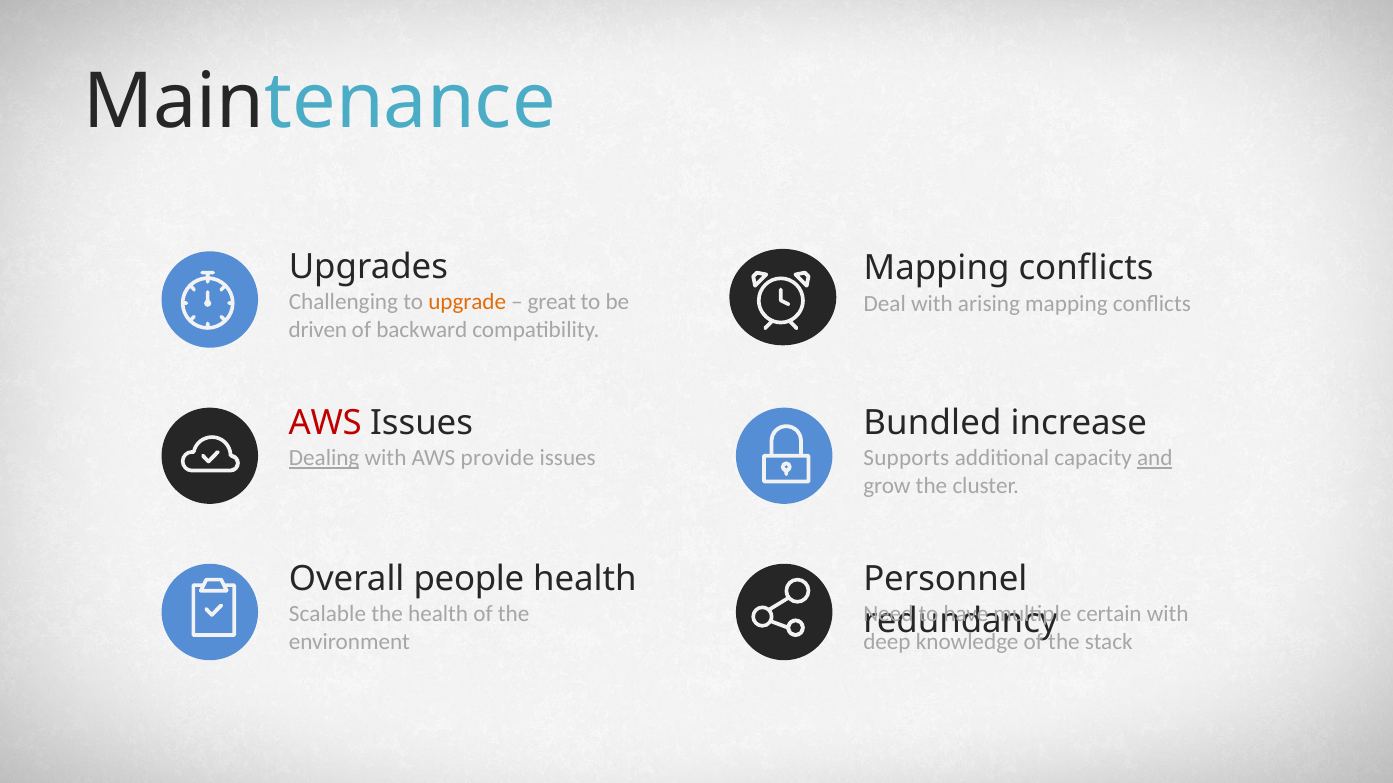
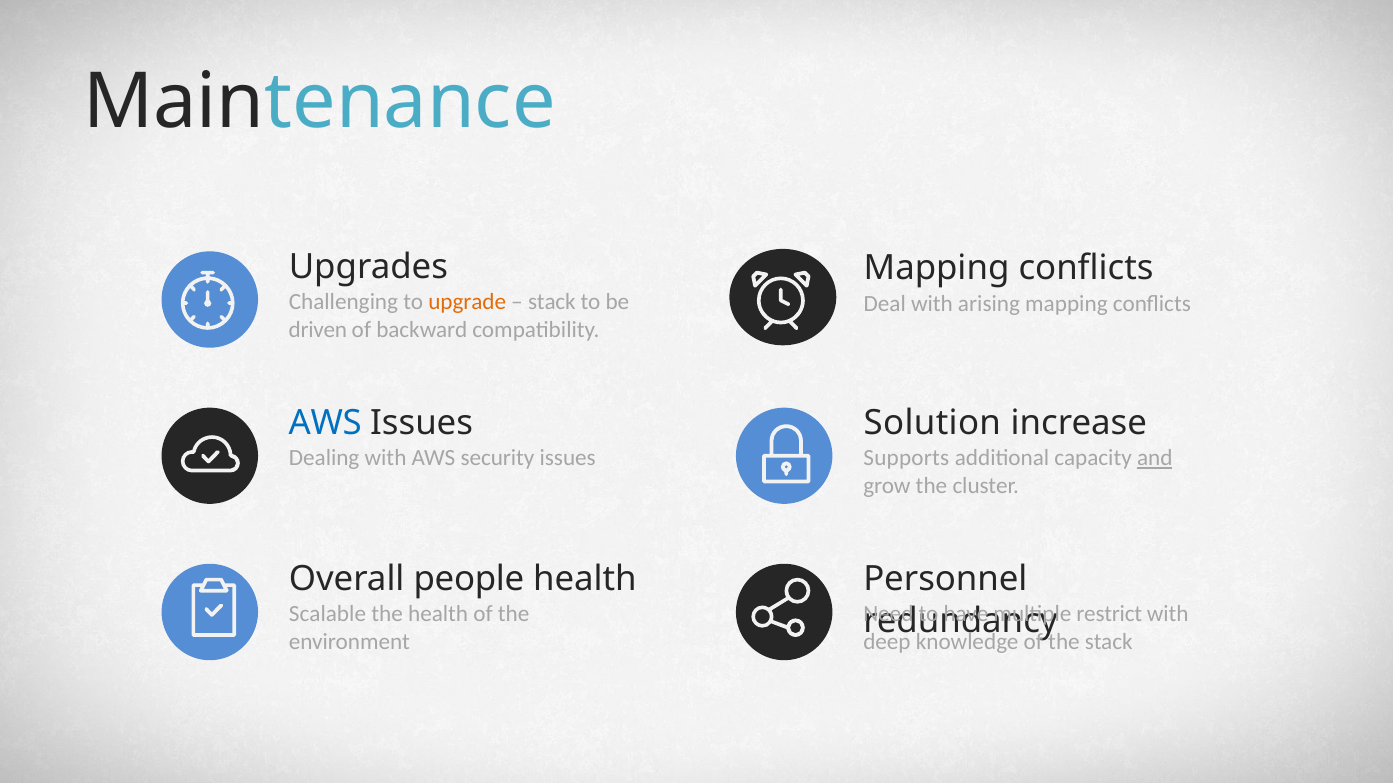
great: great -> stack (552, 302)
AWS colour: red -> blue (325, 424)
Bundled: Bundled -> Solution (932, 424)
Dealing underline: present -> none (324, 458)
provide: provide -> security (498, 458)
certain: certain -> restrict (1109, 615)
